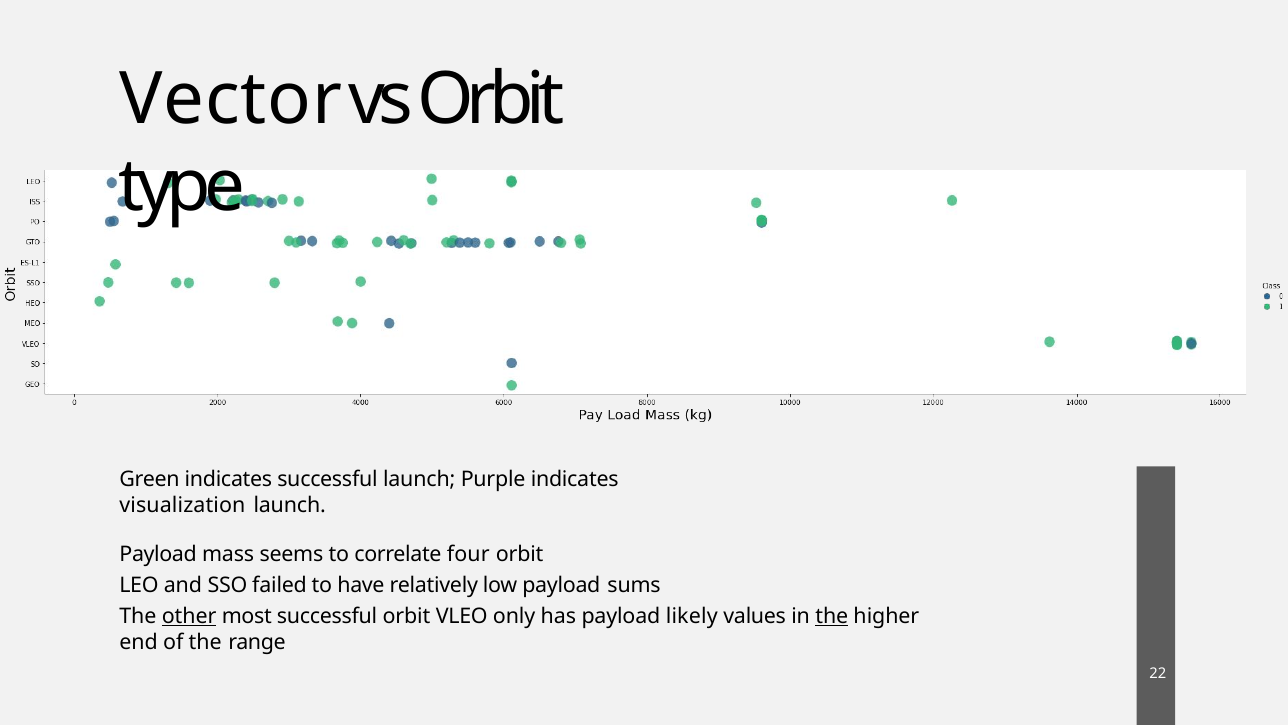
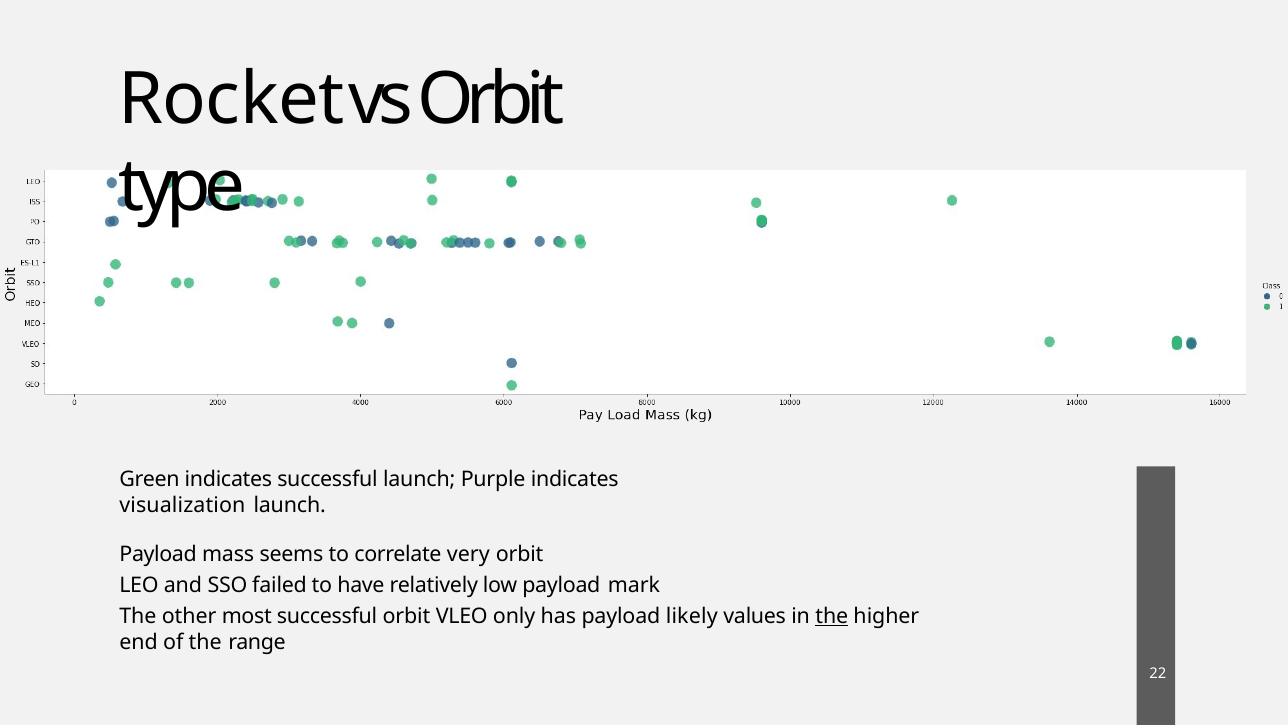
Vector: Vector -> Rocket (231, 99)
four: four -> very (468, 554)
sums: sums -> mark (634, 585)
other underline: present -> none (189, 616)
